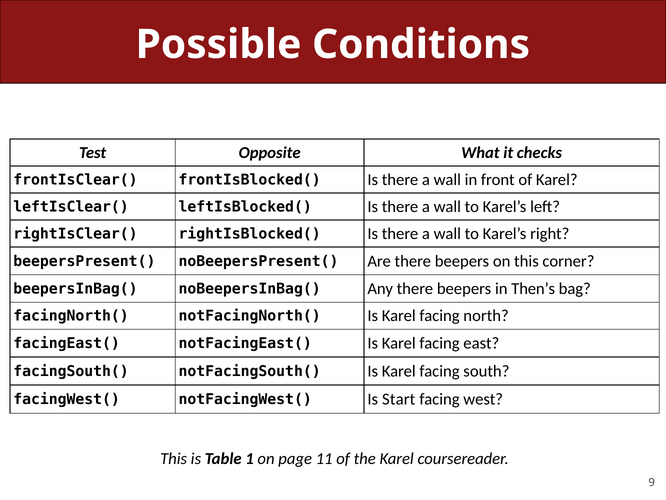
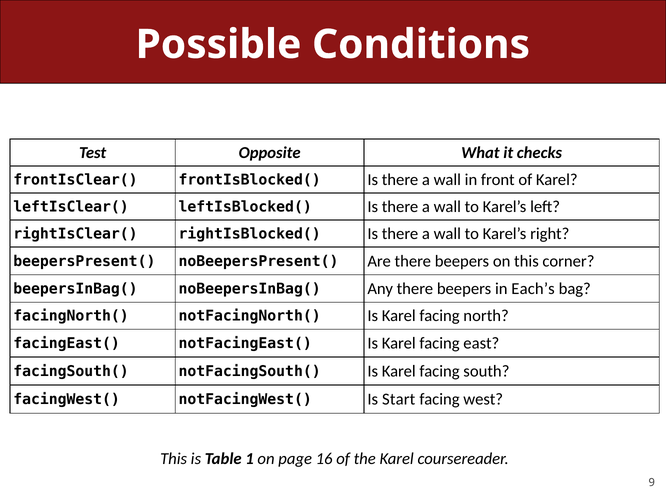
Then’s: Then’s -> Each’s (533, 288)
11: 11 -> 16 (324, 458)
